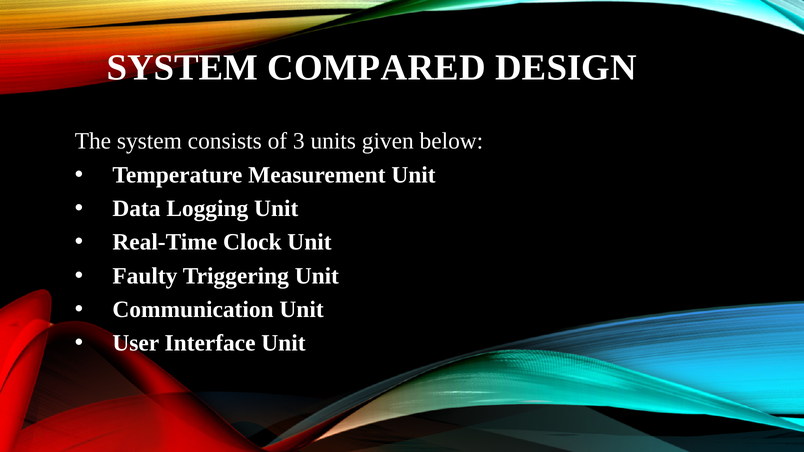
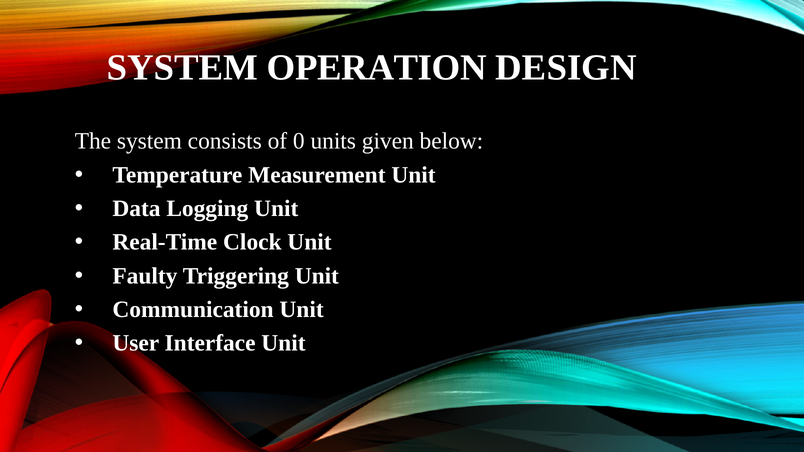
COMPARED: COMPARED -> OPERATION (377, 67)
3: 3 -> 0 (299, 141)
